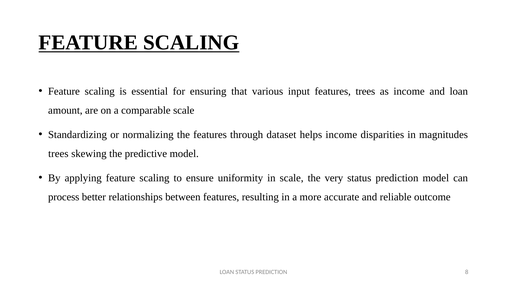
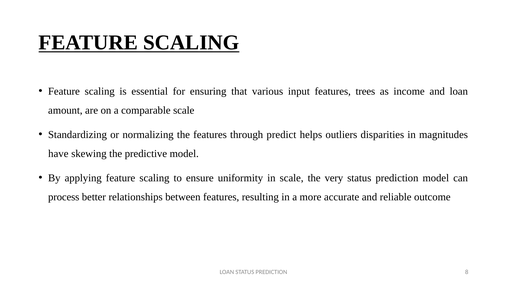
dataset: dataset -> predict (281, 135)
helps income: income -> outliers (341, 135)
trees: trees -> have (58, 154)
